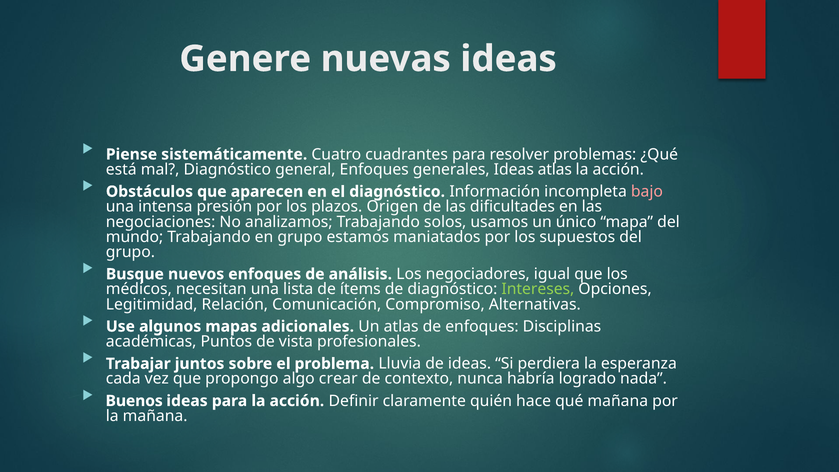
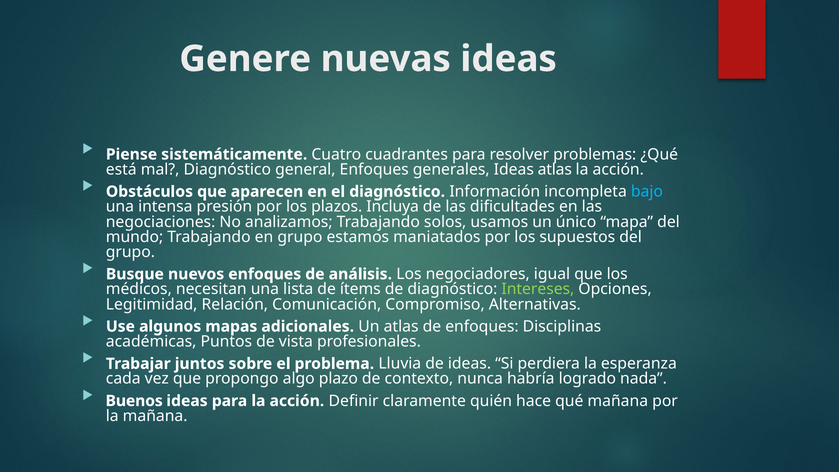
bajo colour: pink -> light blue (647, 192)
Origen: Origen -> Incluya (393, 207)
crear: crear -> plazo (338, 379)
